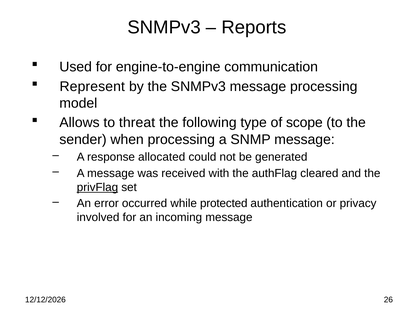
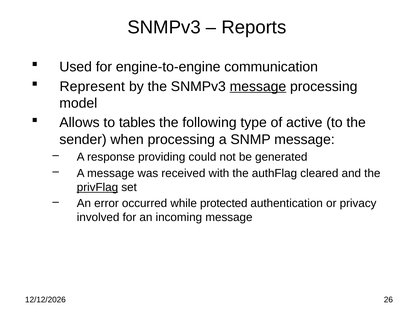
message underline: none -> present (258, 86)
threat: threat -> tables (137, 122)
scope: scope -> active (304, 122)
allocated: allocated -> providing (162, 157)
